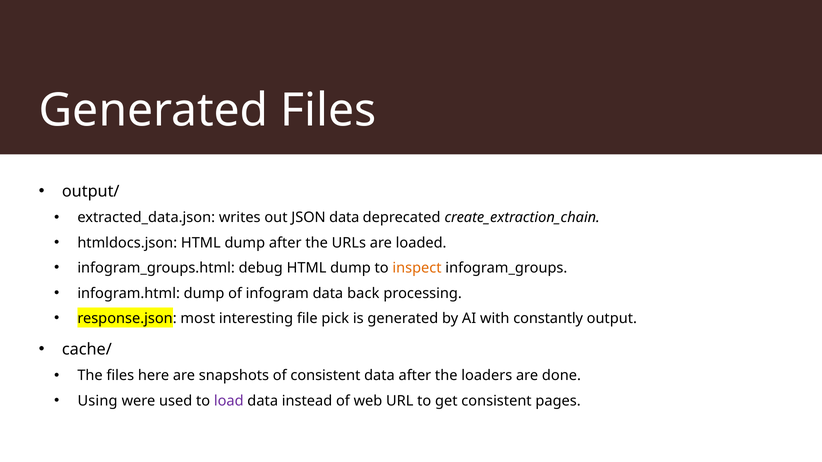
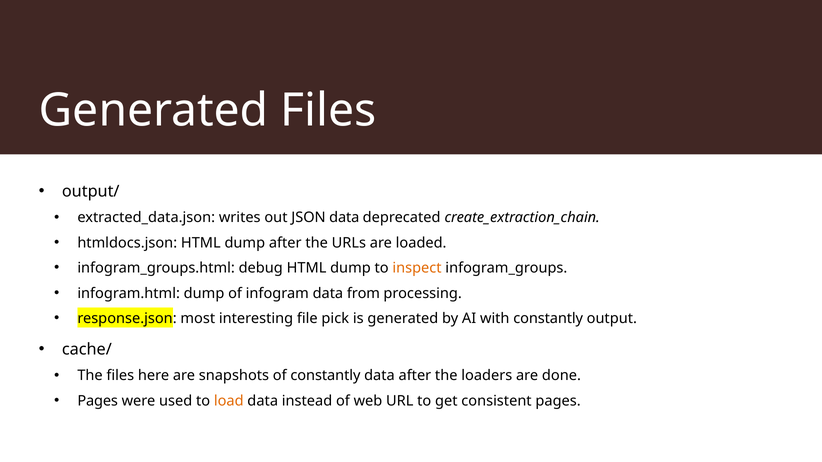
back: back -> from (363, 293)
of consistent: consistent -> constantly (325, 376)
Using: Using -> Pages (98, 401)
load colour: purple -> orange (229, 401)
